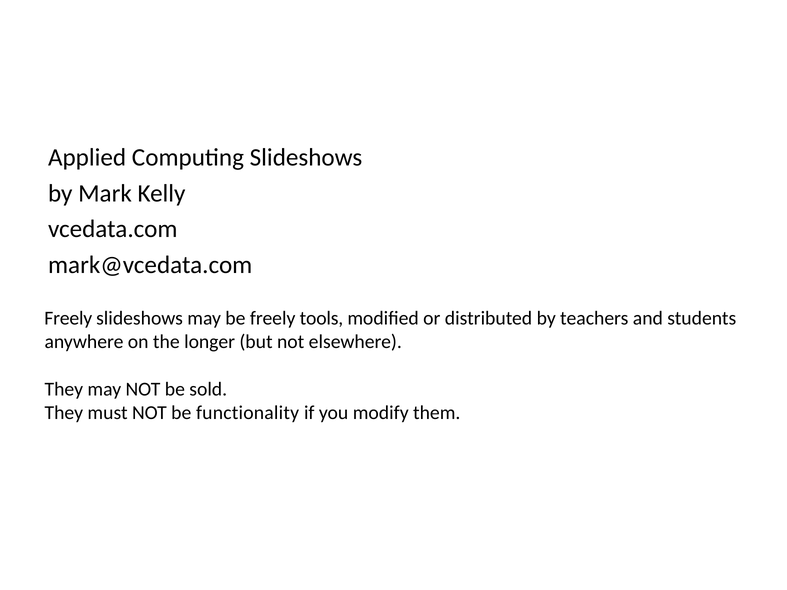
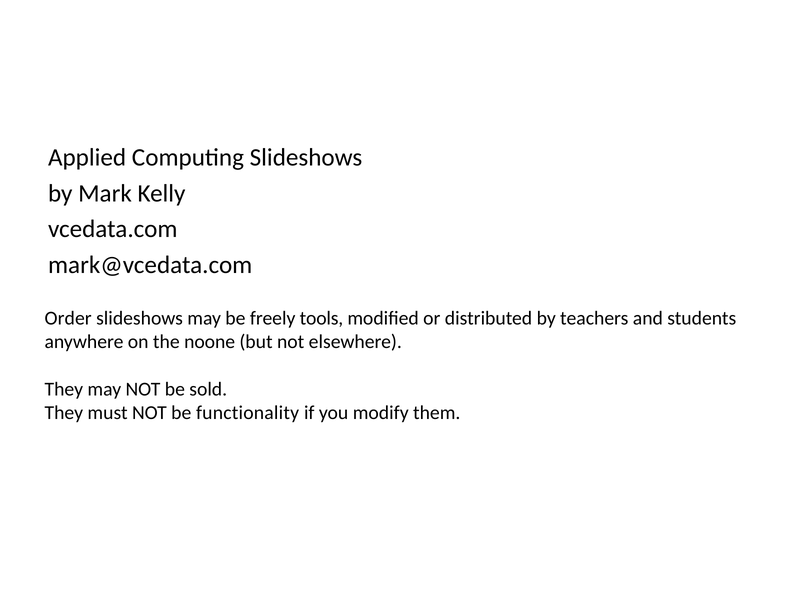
Freely: Freely -> Order (68, 318)
longer: longer -> noone (210, 342)
